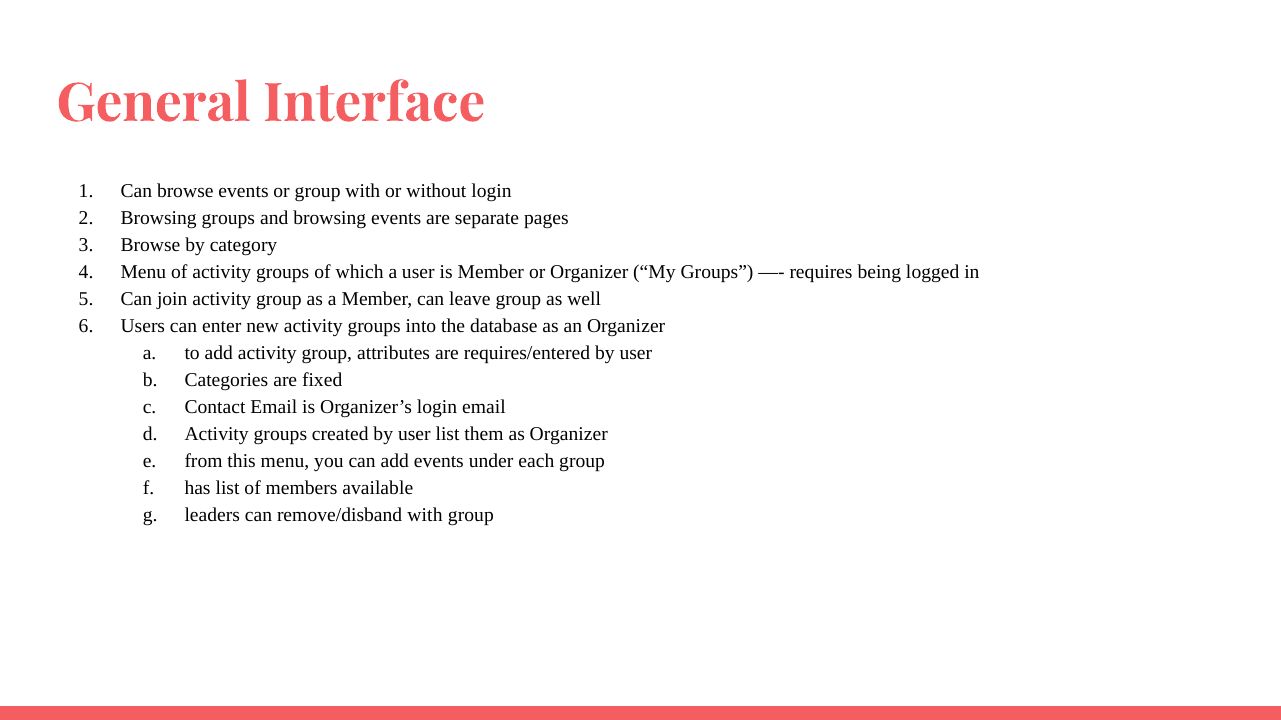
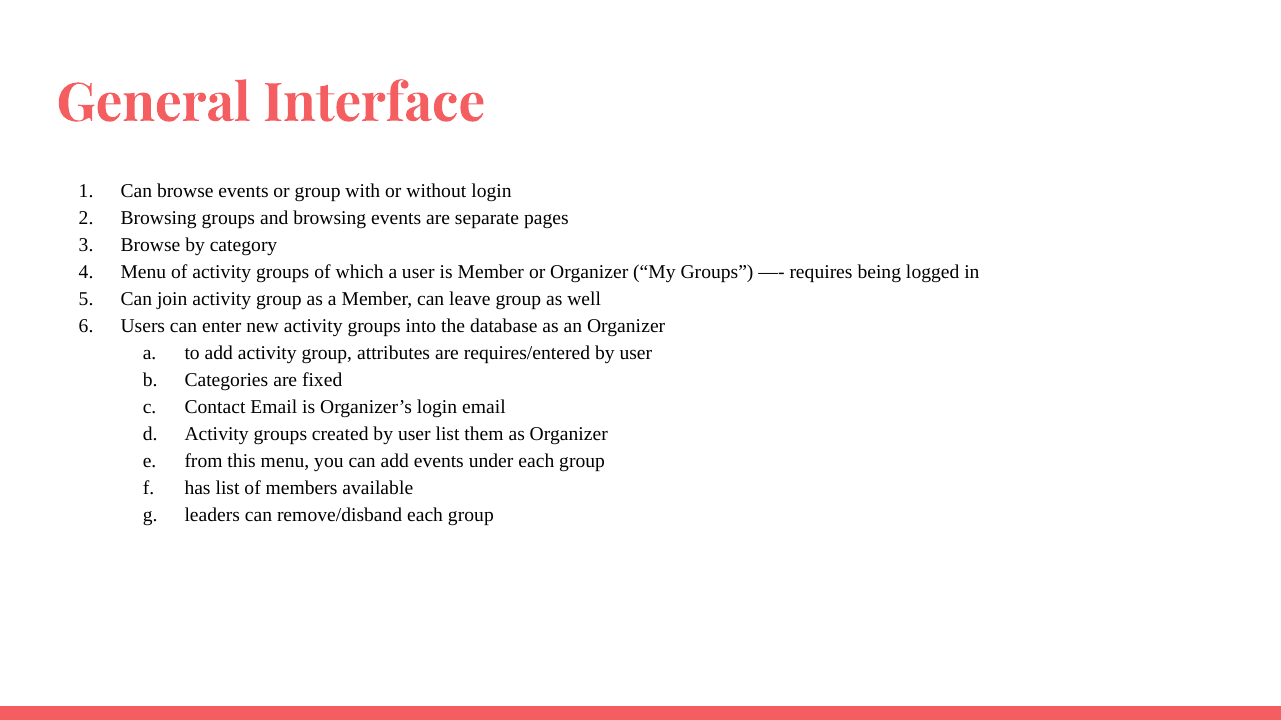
remove/disband with: with -> each (425, 516)
